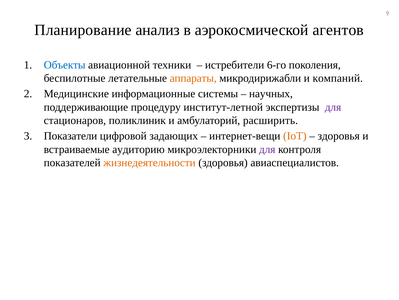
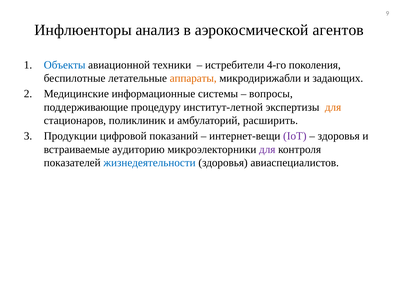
Планирование: Планирование -> Инфлюенторы (83, 30)
6-го: 6-го -> 4-го (277, 65)
компаний: компаний -> задающих (338, 78)
научных: научных -> вопросы (271, 94)
для colour: purple -> orange (333, 107)
Показатели: Показатели -> Продукции (70, 136)
задающих: задающих -> показаний (174, 136)
IoT colour: orange -> purple (295, 136)
жизнедеятельности colour: orange -> blue (150, 162)
